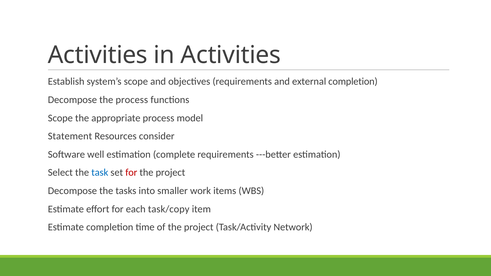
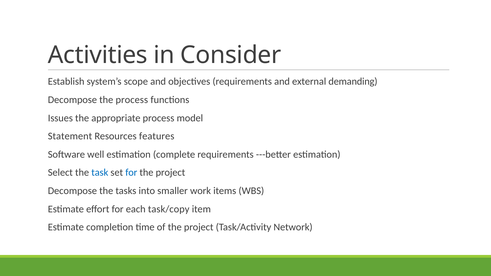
in Activities: Activities -> Consider (231, 55)
external completion: completion -> demanding (353, 82)
Scope: Scope -> Issues (60, 118)
consider: consider -> features (157, 136)
for colour: red -> blue (131, 173)
